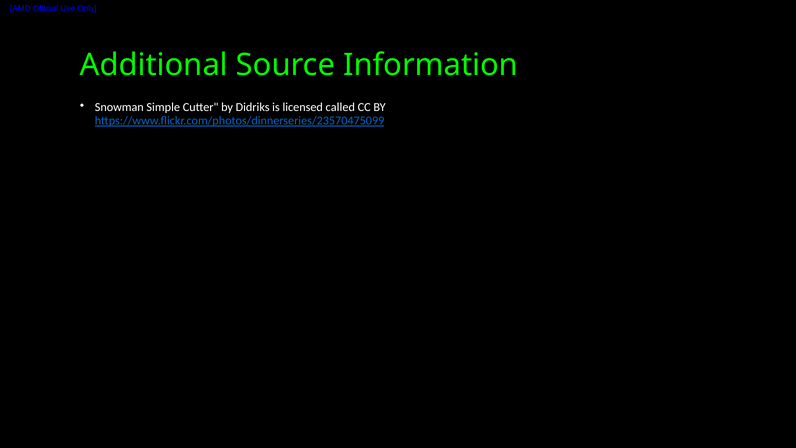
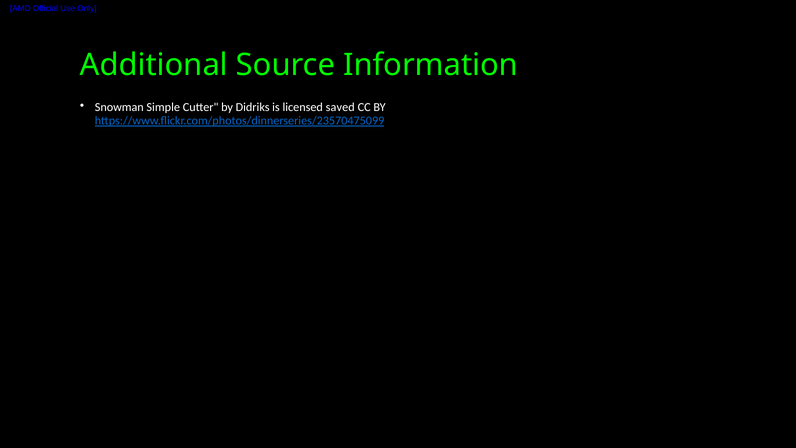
called: called -> saved (340, 107)
